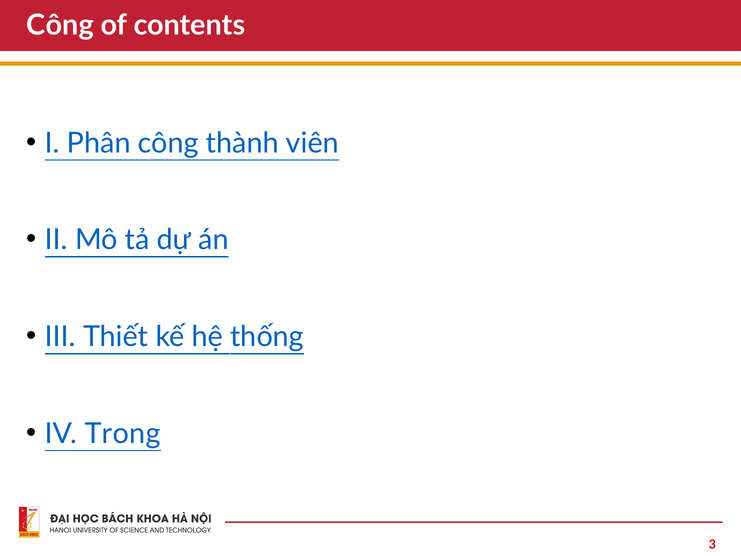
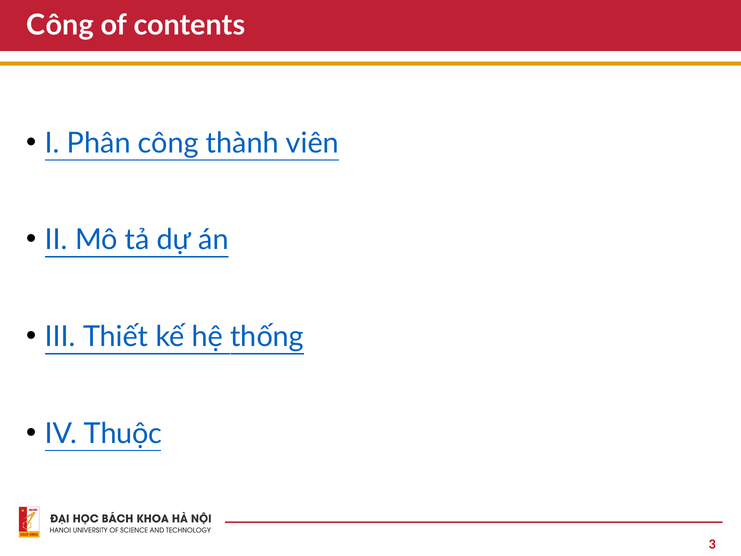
Trong: Trong -> Thuộc (123, 433)
